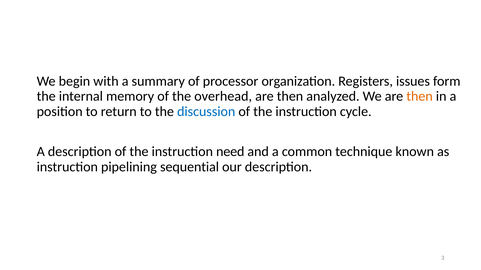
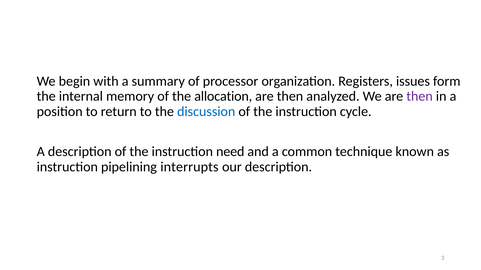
overhead: overhead -> allocation (223, 96)
then colour: orange -> purple (420, 96)
sequential: sequential -> interrupts (189, 167)
